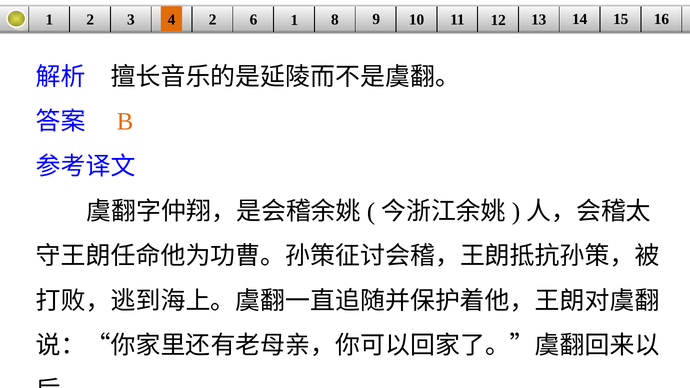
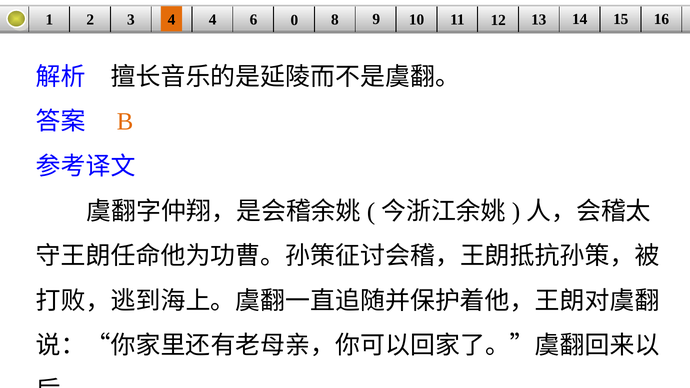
4 2: 2 -> 4 (213, 20)
6 1: 1 -> 0 (294, 20)
